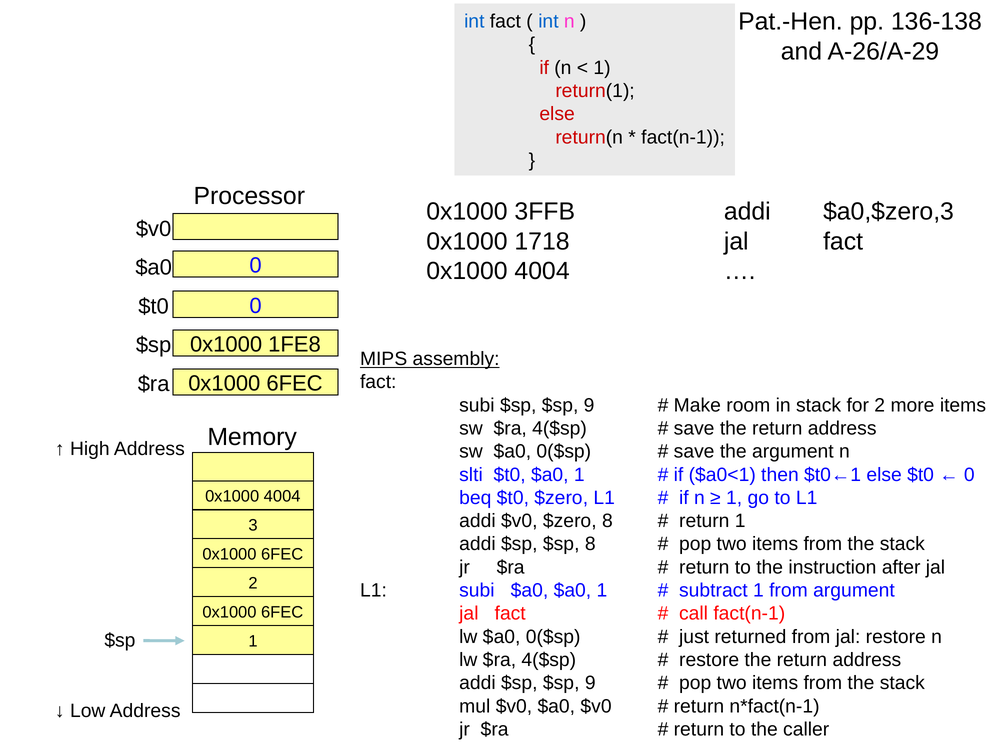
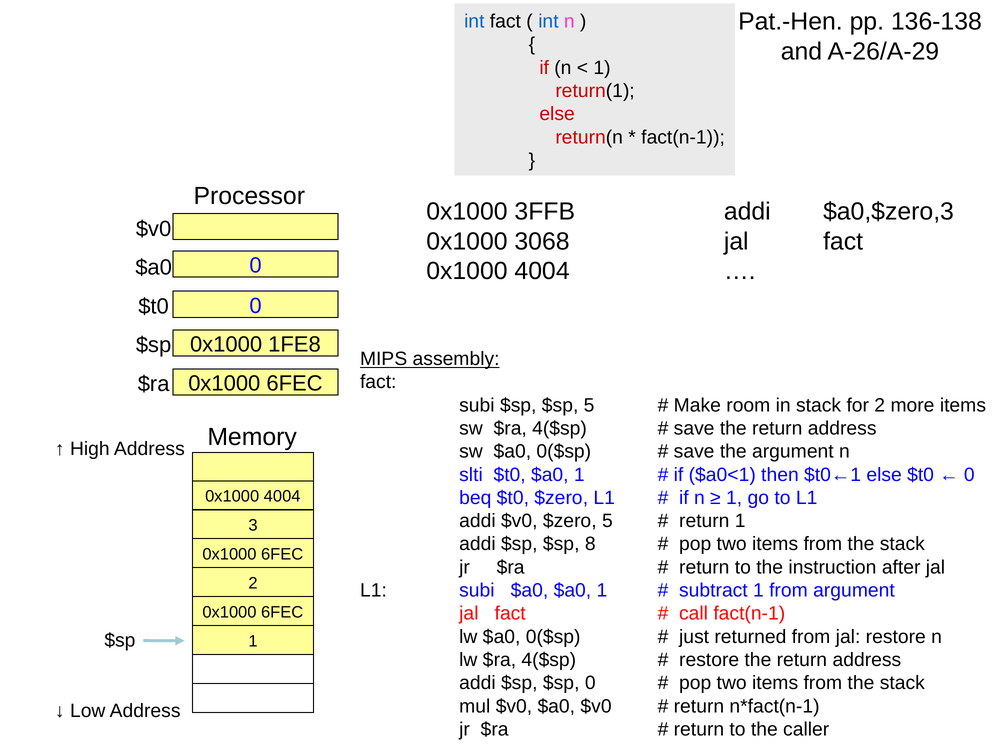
1718: 1718 -> 3068 (542, 241)
subi $sp $sp 9: 9 -> 5 (589, 405)
$zero 8: 8 -> 5 (607, 521)
addi $sp $sp 9: 9 -> 0 (590, 683)
